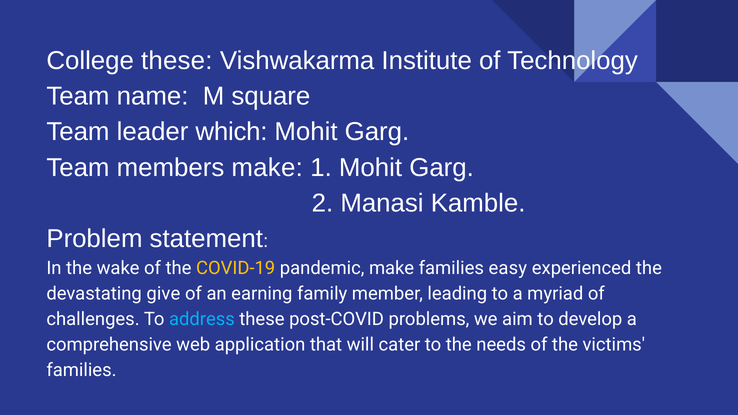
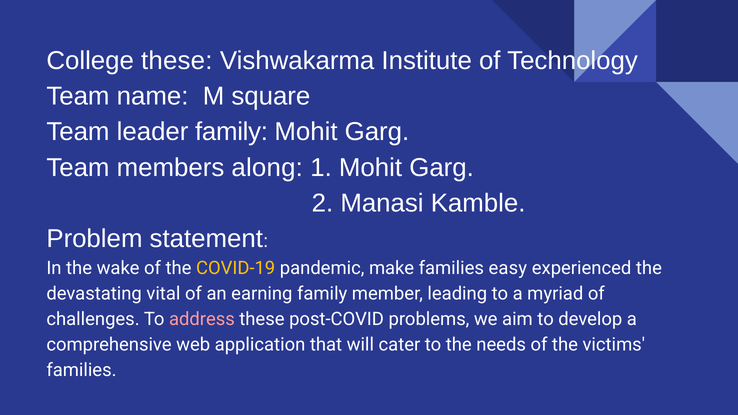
leader which: which -> family (232, 132)
members make: make -> along (267, 168)
give: give -> vital (163, 294)
address colour: light blue -> pink (202, 319)
